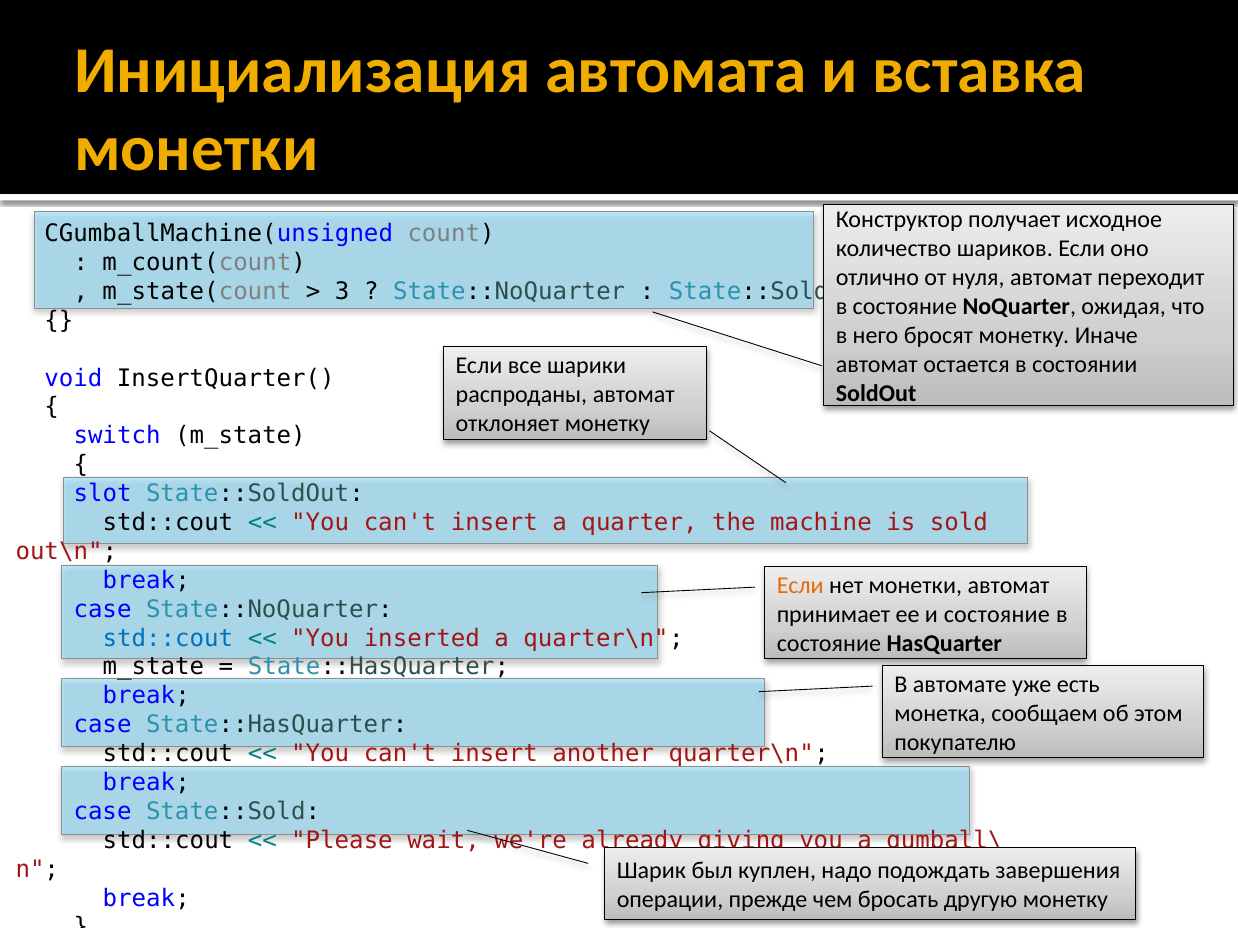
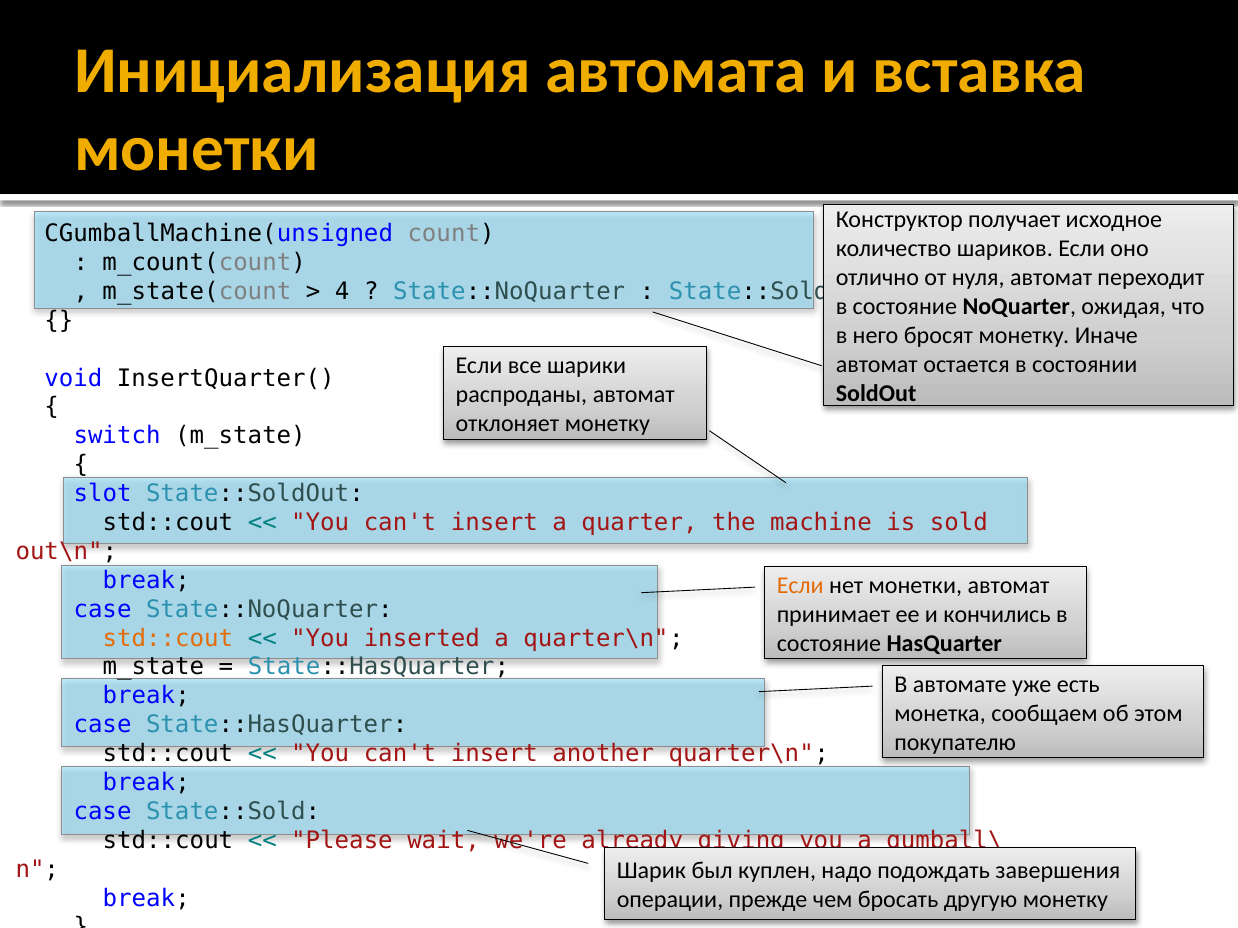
3: 3 -> 4 (342, 292)
и состояние: состояние -> кончились (997, 615)
std::cout colour: blue -> orange (168, 638)
